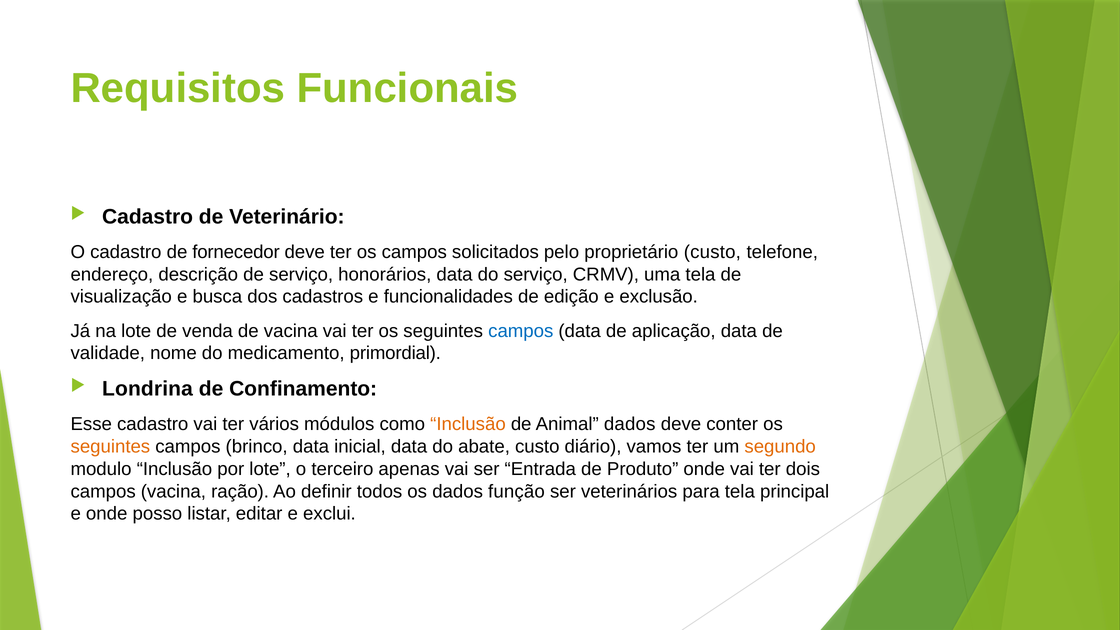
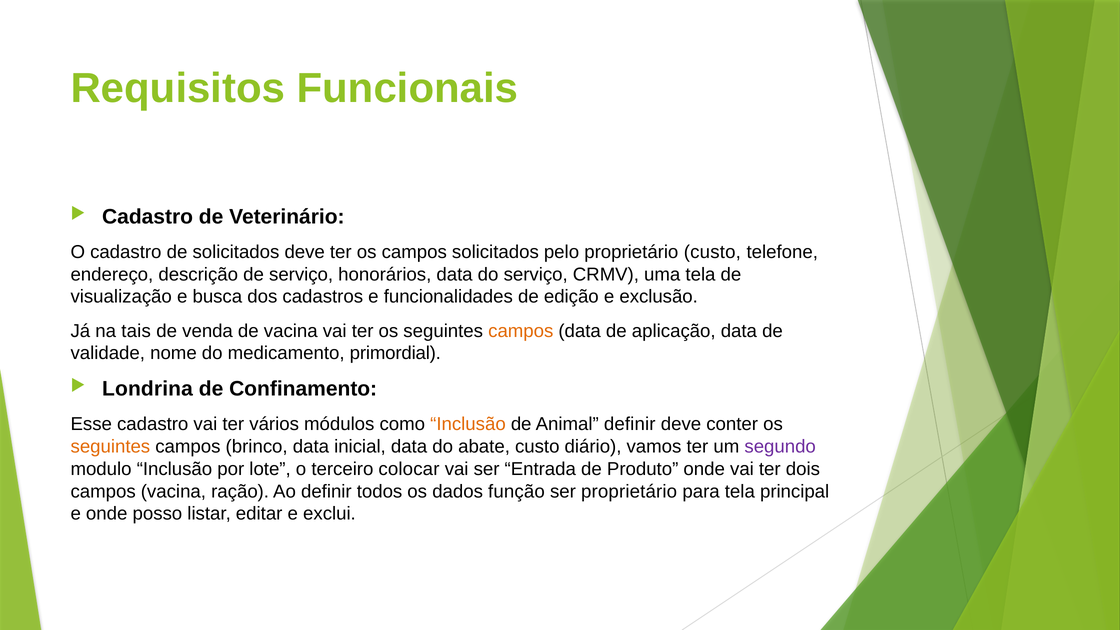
de fornecedor: fornecedor -> solicitados (236, 252)
na lote: lote -> tais (136, 331)
campos colour: blue -> orange (521, 331)
Animal dados: dados -> definir (630, 424)
segundo colour: orange -> purple (780, 447)
apenas: apenas -> colocar (409, 469)
ser veterinários: veterinários -> proprietário (629, 491)
